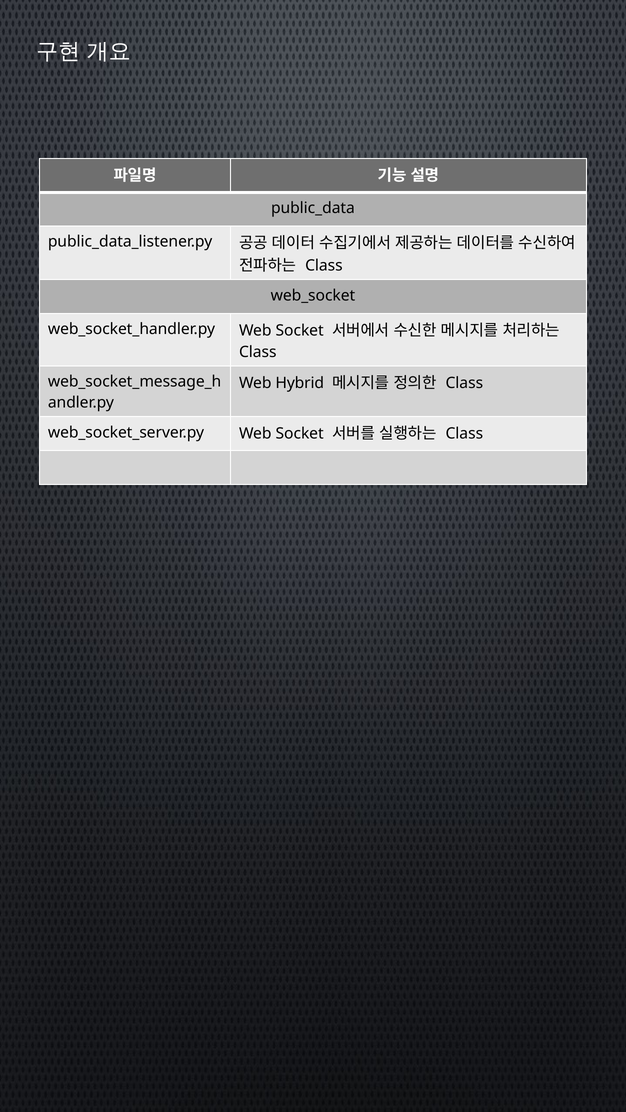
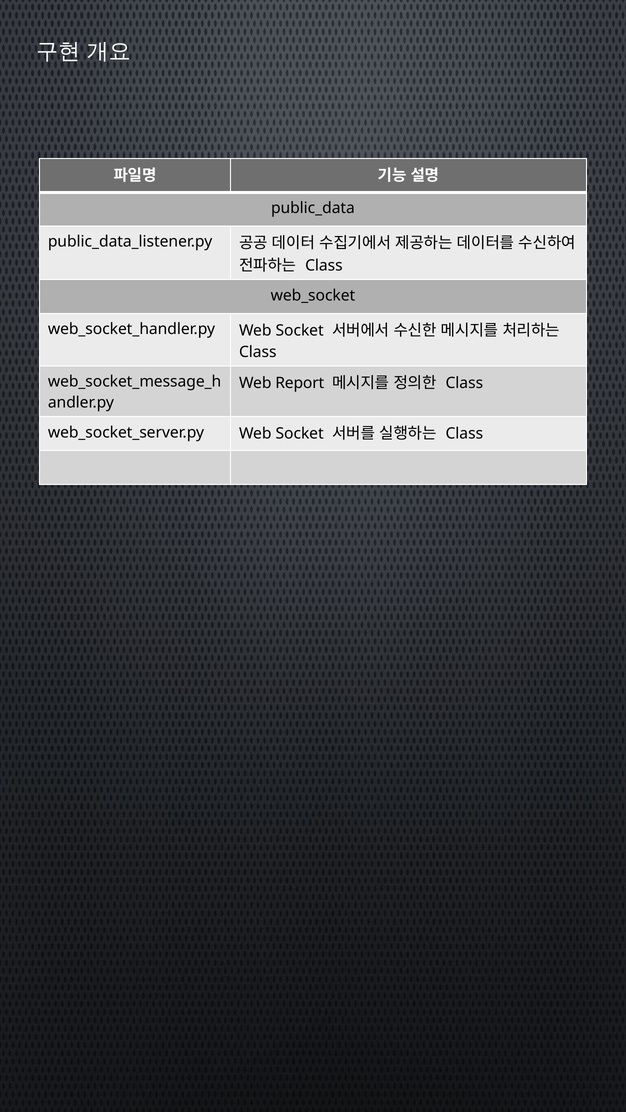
Hybrid: Hybrid -> Report (300, 383)
